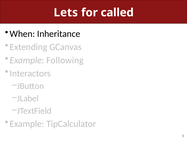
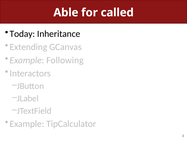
Lets: Lets -> Able (66, 12)
When: When -> Today (22, 34)
